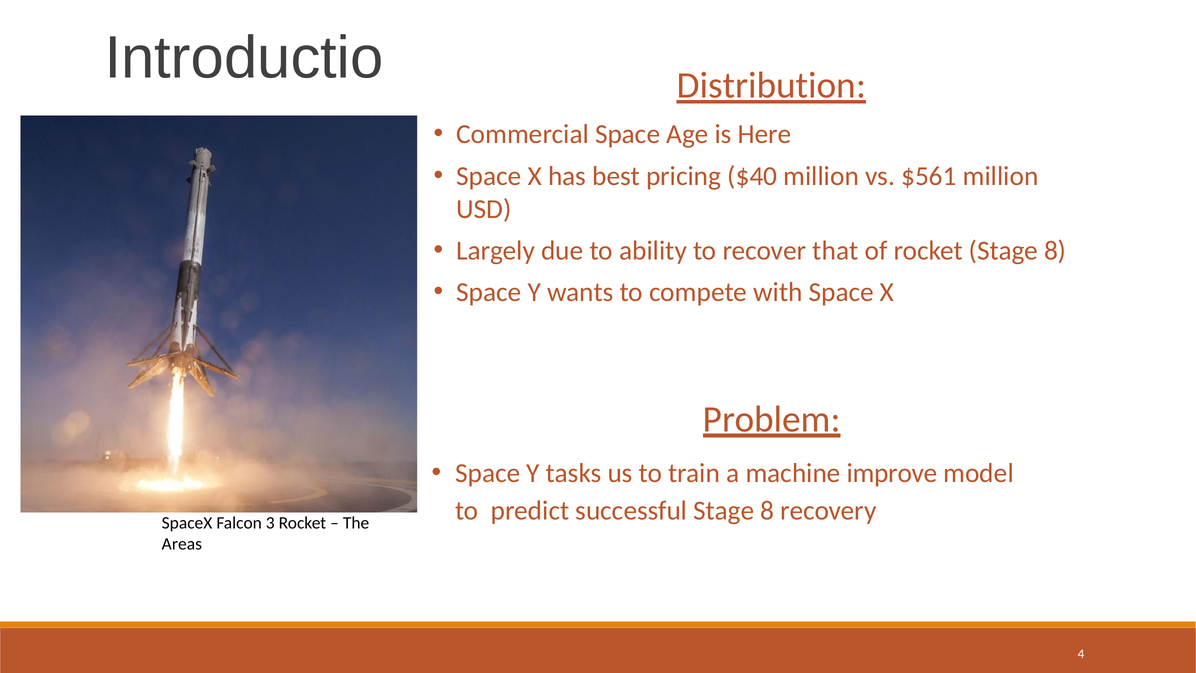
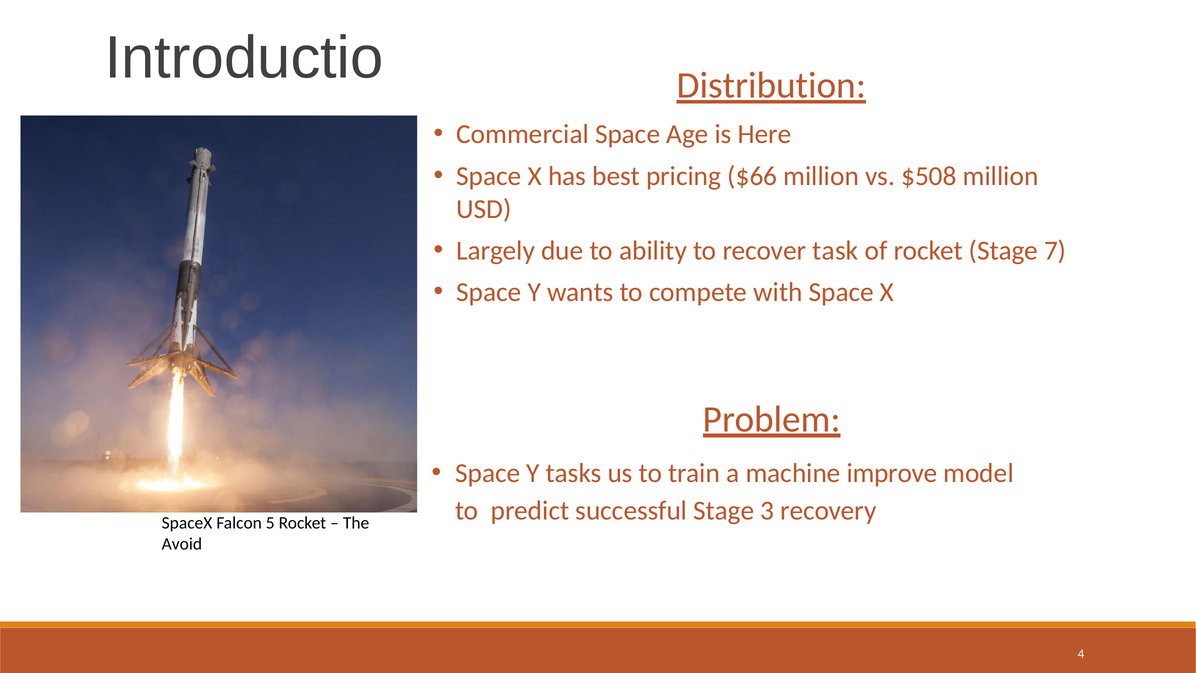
$40: $40 -> $66 (752, 176)
$561: $561 -> $508 (929, 176)
that: that -> task (835, 250)
rocket Stage 8: 8 -> 7 (1055, 250)
successful Stage 8: 8 -> 3 (767, 511)
3: 3 -> 5 (270, 523)
Areas: Areas -> Avoid (182, 544)
